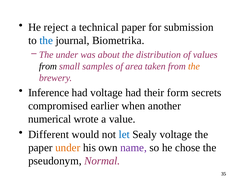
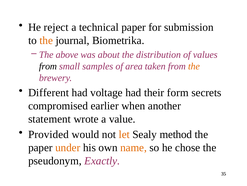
the colour: blue -> orange (46, 40)
The under: under -> above (67, 54)
Inference: Inference -> Different (49, 92)
numerical: numerical -> statement (50, 119)
Different: Different -> Provided (49, 134)
let colour: blue -> orange (124, 134)
Sealy voltage: voltage -> method (176, 134)
name colour: purple -> orange (134, 147)
Normal: Normal -> Exactly (102, 160)
